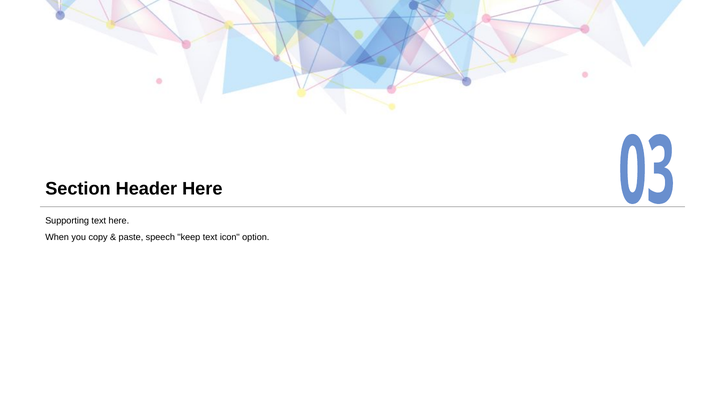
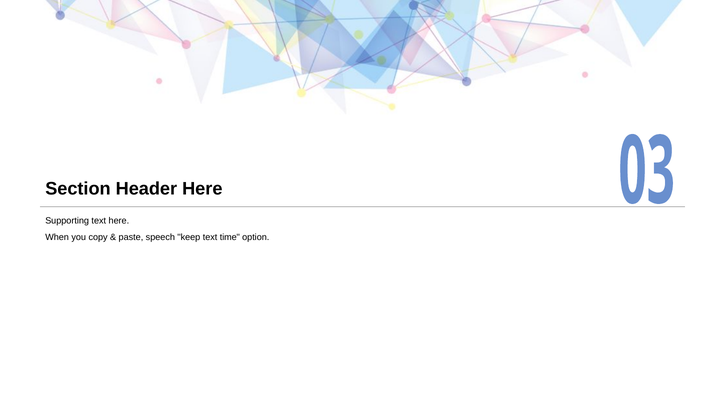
icon: icon -> time (230, 237)
